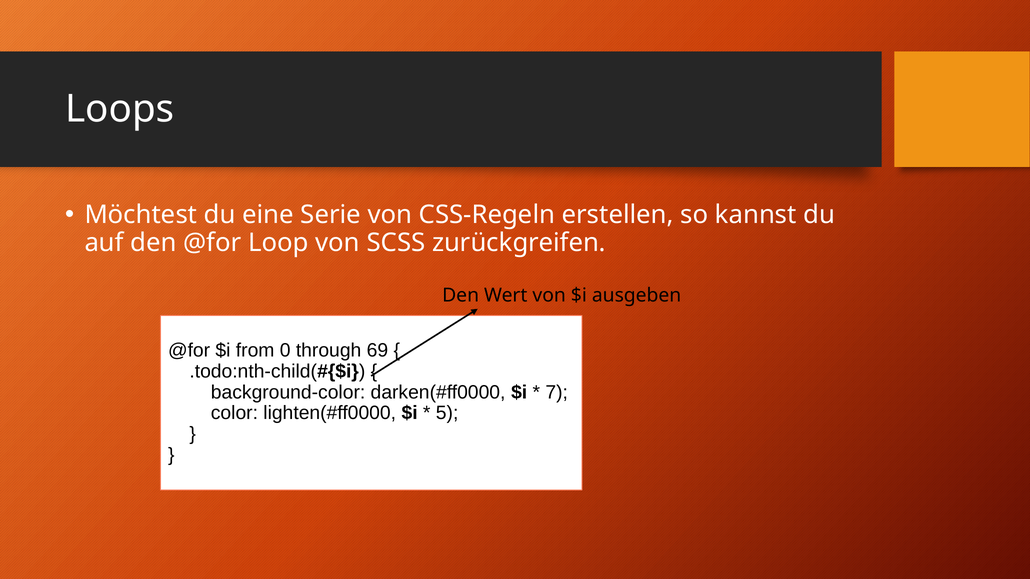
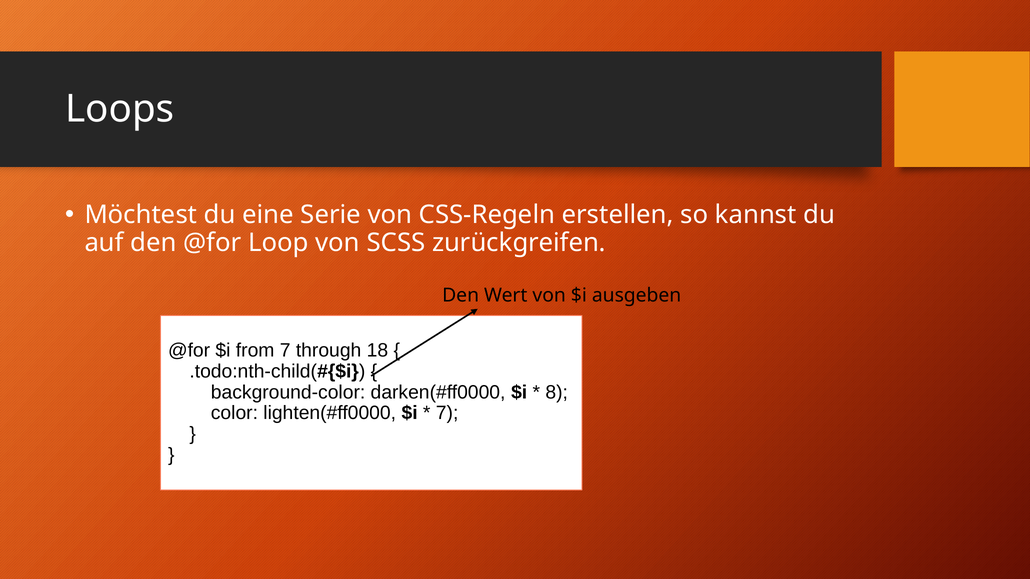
from 0: 0 -> 7 (285, 351)
69: 69 -> 18 (377, 351)
7: 7 -> 8 (557, 392)
5: 5 -> 7 (447, 413)
